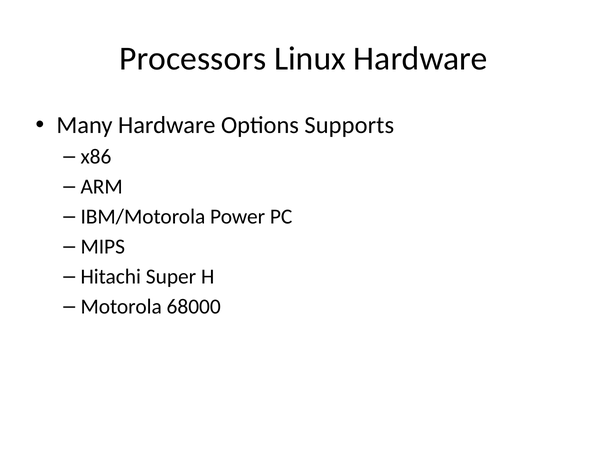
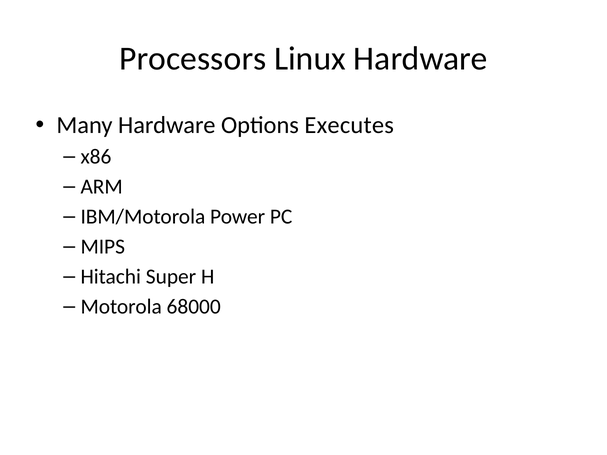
Supports: Supports -> Executes (349, 125)
